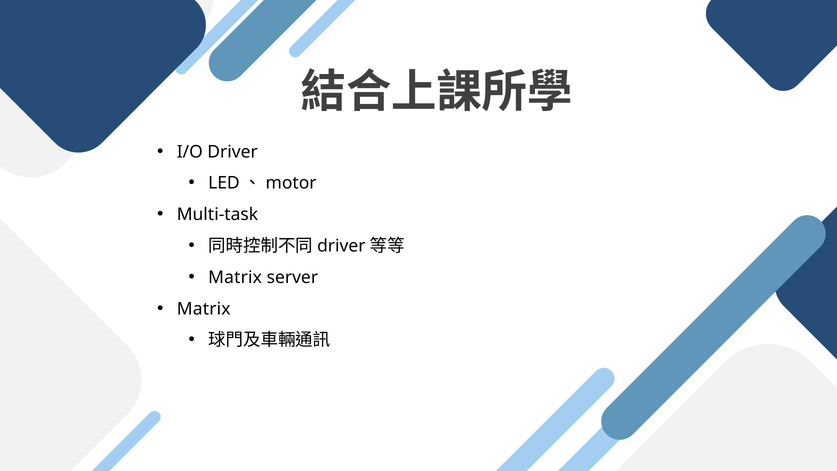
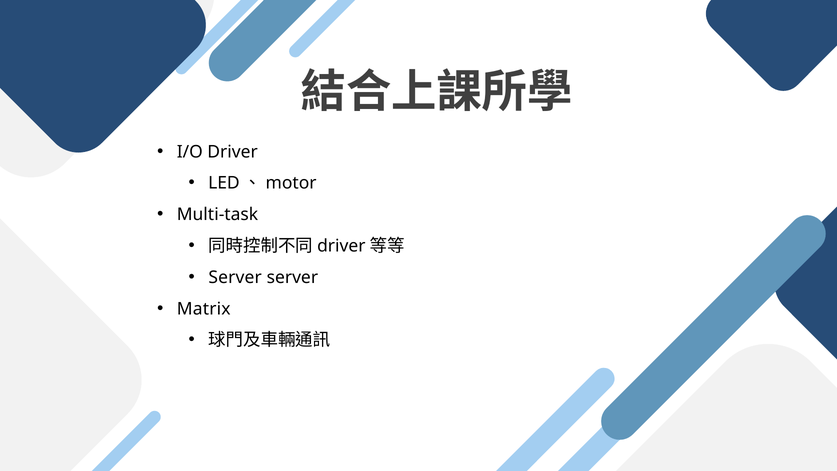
Matrix: Matrix -> Server (235, 277)
